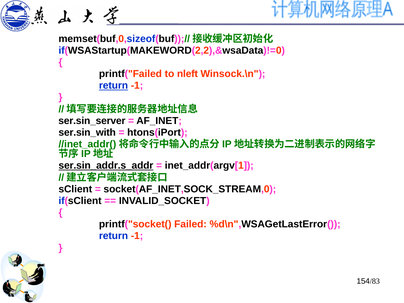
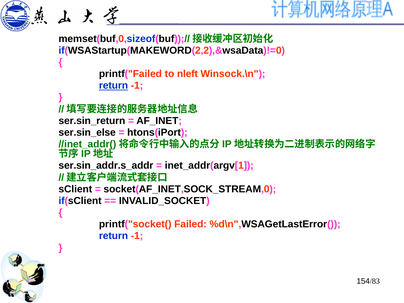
ser.sin_server: ser.sin_server -> ser.sin_return (92, 121)
ser.sin_with: ser.sin_with -> ser.sin_else (87, 132)
ser.sin_addr.s_addr underline: present -> none (106, 166)
